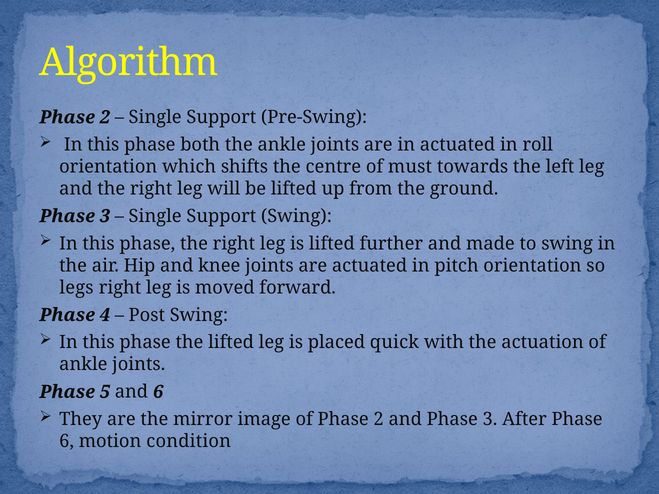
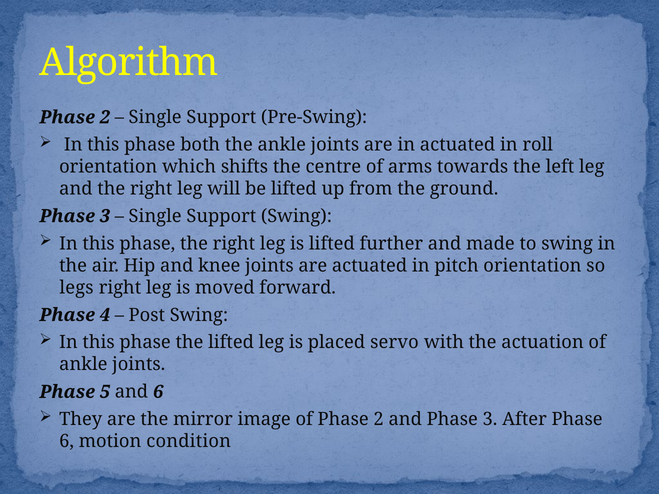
must: must -> arms (410, 167)
quick: quick -> servo (394, 343)
